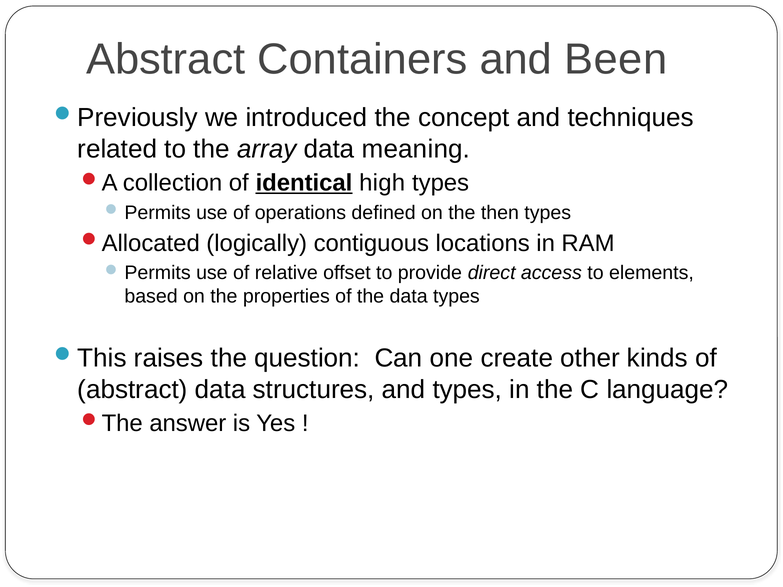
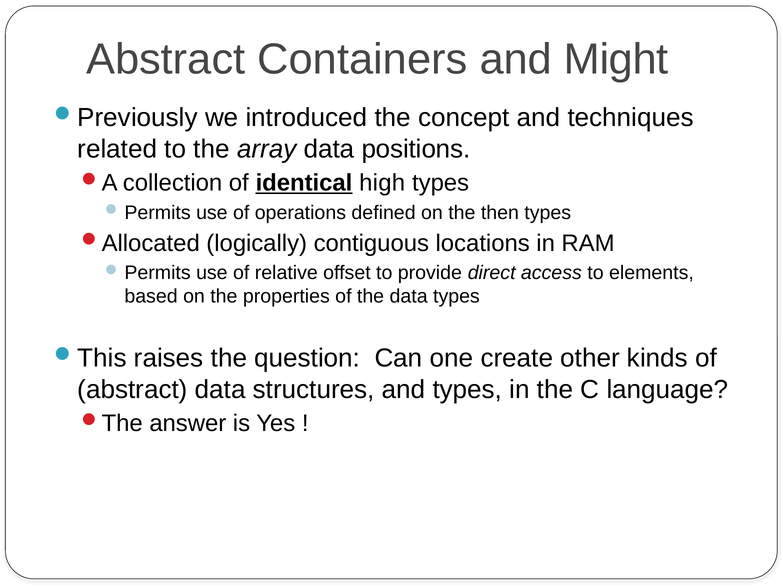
Been: Been -> Might (616, 59)
meaning: meaning -> positions (416, 149)
